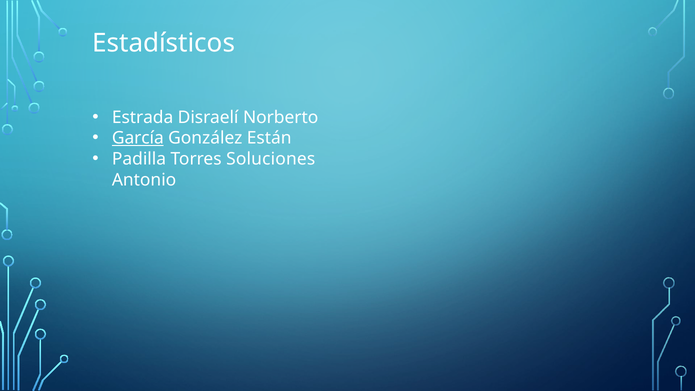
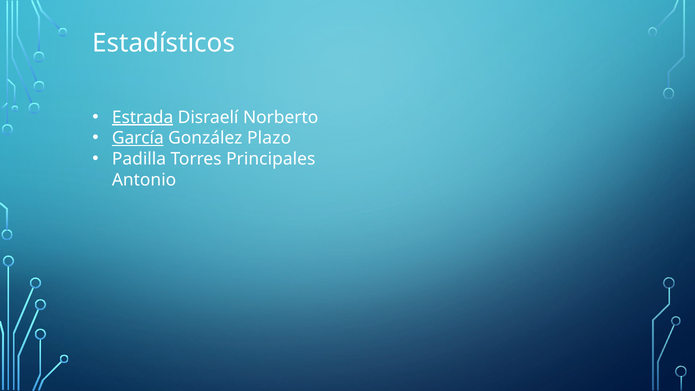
Estrada underline: none -> present (143, 117)
Están: Están -> Plazo (269, 138)
Soluciones: Soluciones -> Principales (271, 159)
